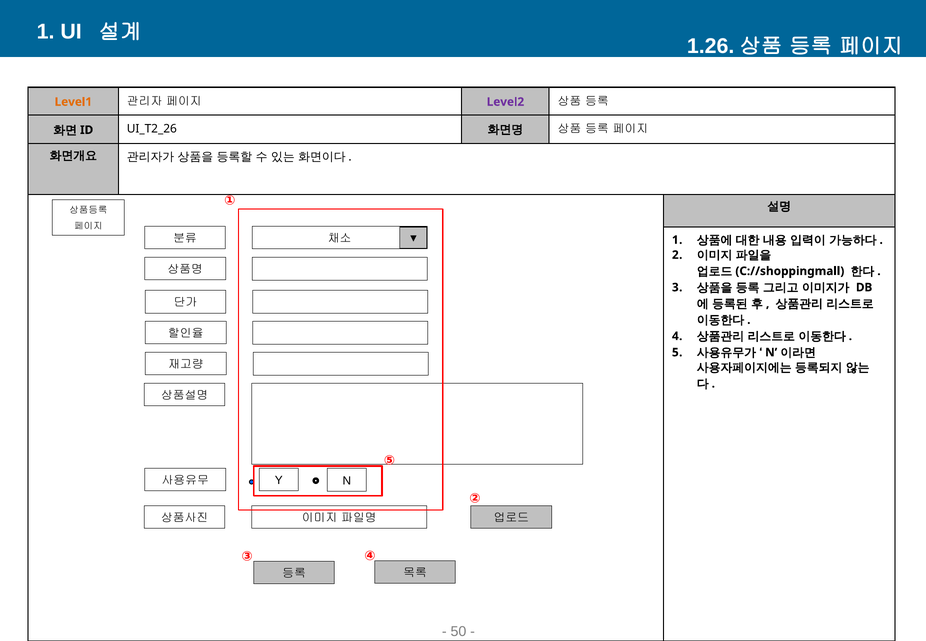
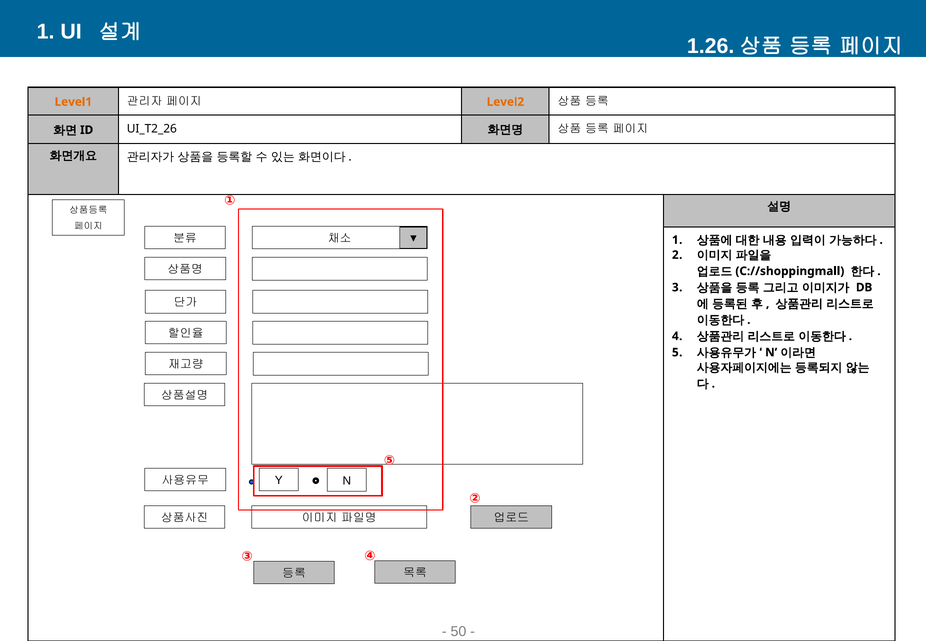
Level2 colour: purple -> orange (505, 102)
